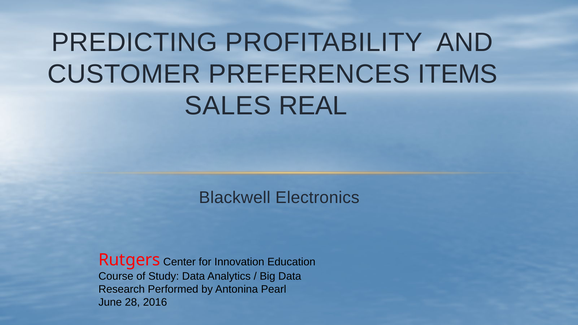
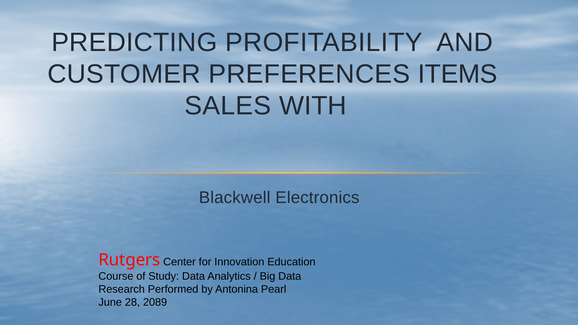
REAL: REAL -> WITH (313, 106)
2016: 2016 -> 2089 (155, 302)
